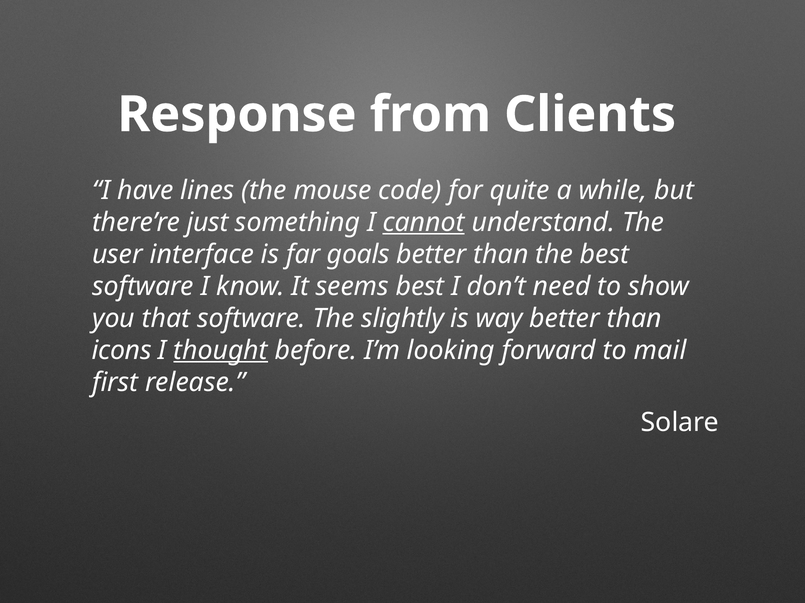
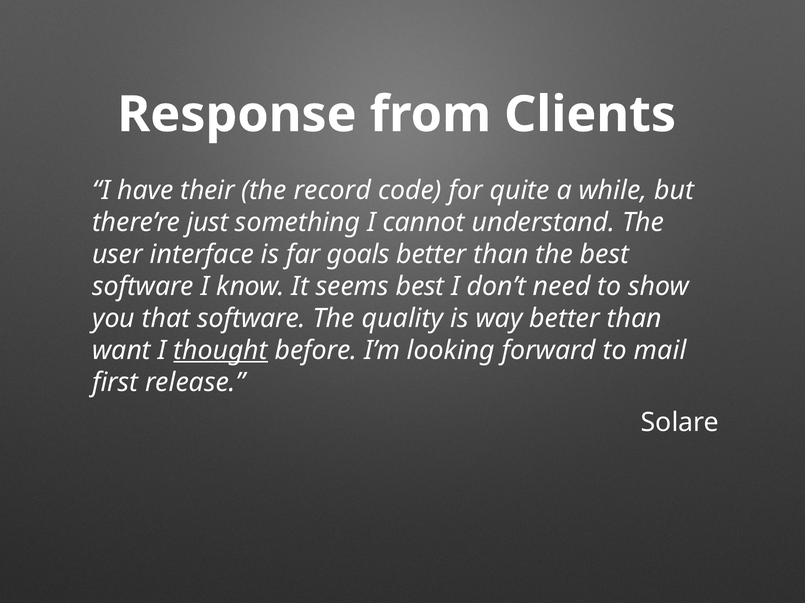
lines: lines -> their (208, 191)
mouse: mouse -> record (332, 191)
cannot underline: present -> none (424, 223)
slightly: slightly -> quality (403, 319)
icons: icons -> want (121, 351)
